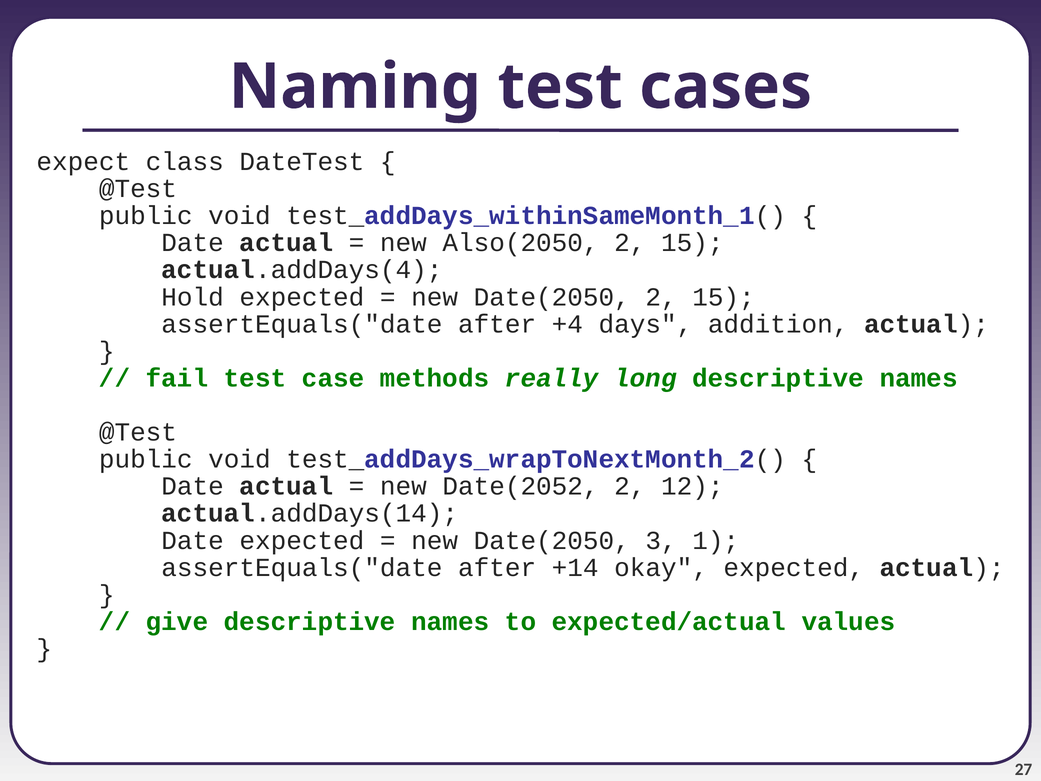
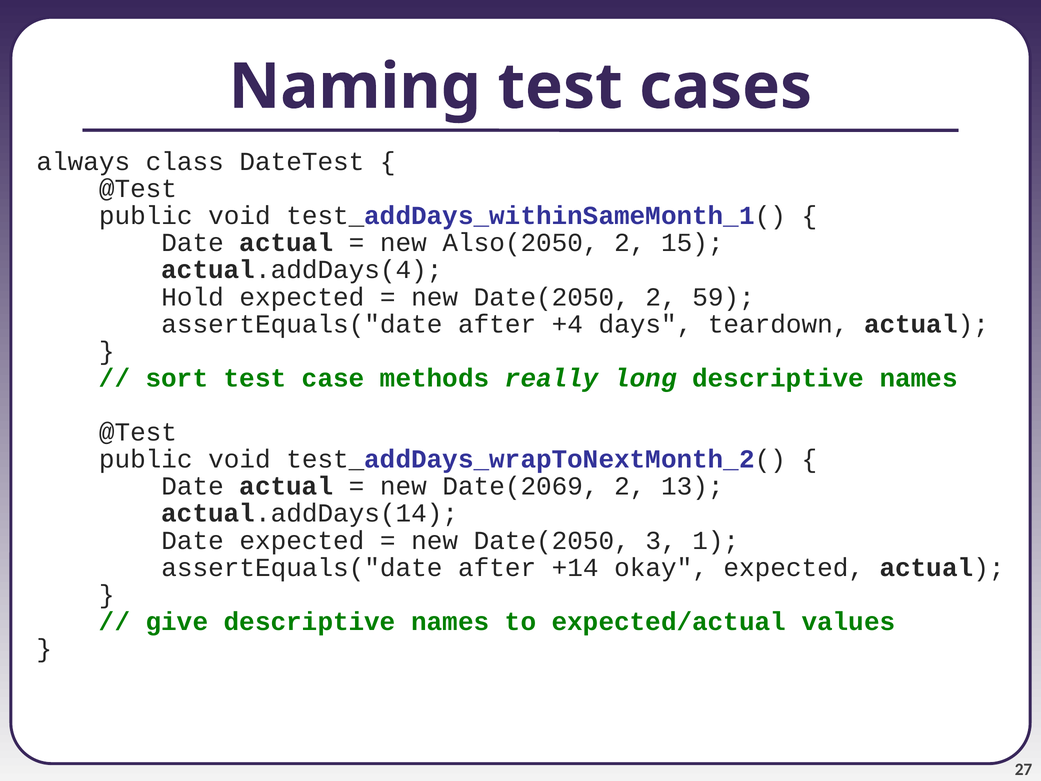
expect: expect -> always (83, 162)
Date(2050 2 15: 15 -> 59 (723, 297)
addition: addition -> teardown (778, 324)
fail: fail -> sort (177, 378)
Date(2052: Date(2052 -> Date(2069 (521, 486)
12: 12 -> 13 (692, 486)
